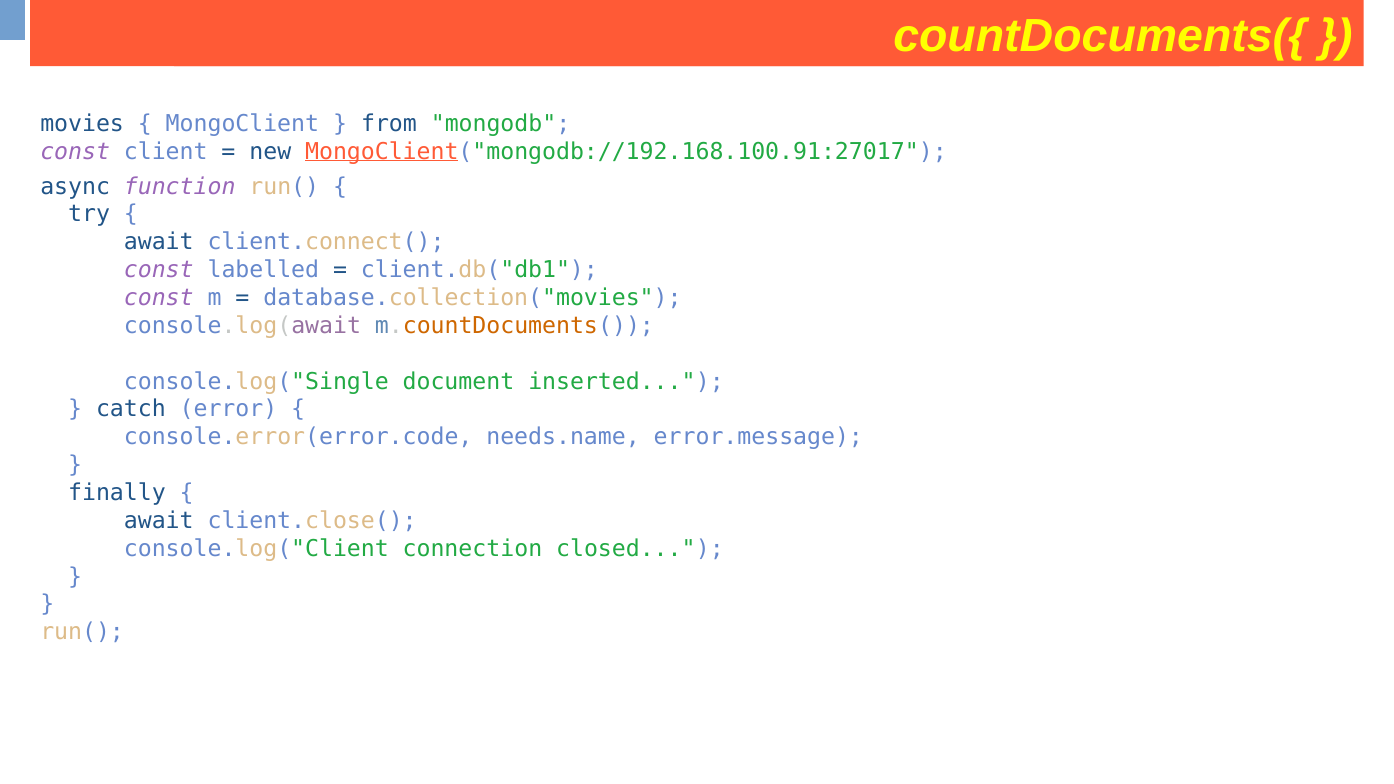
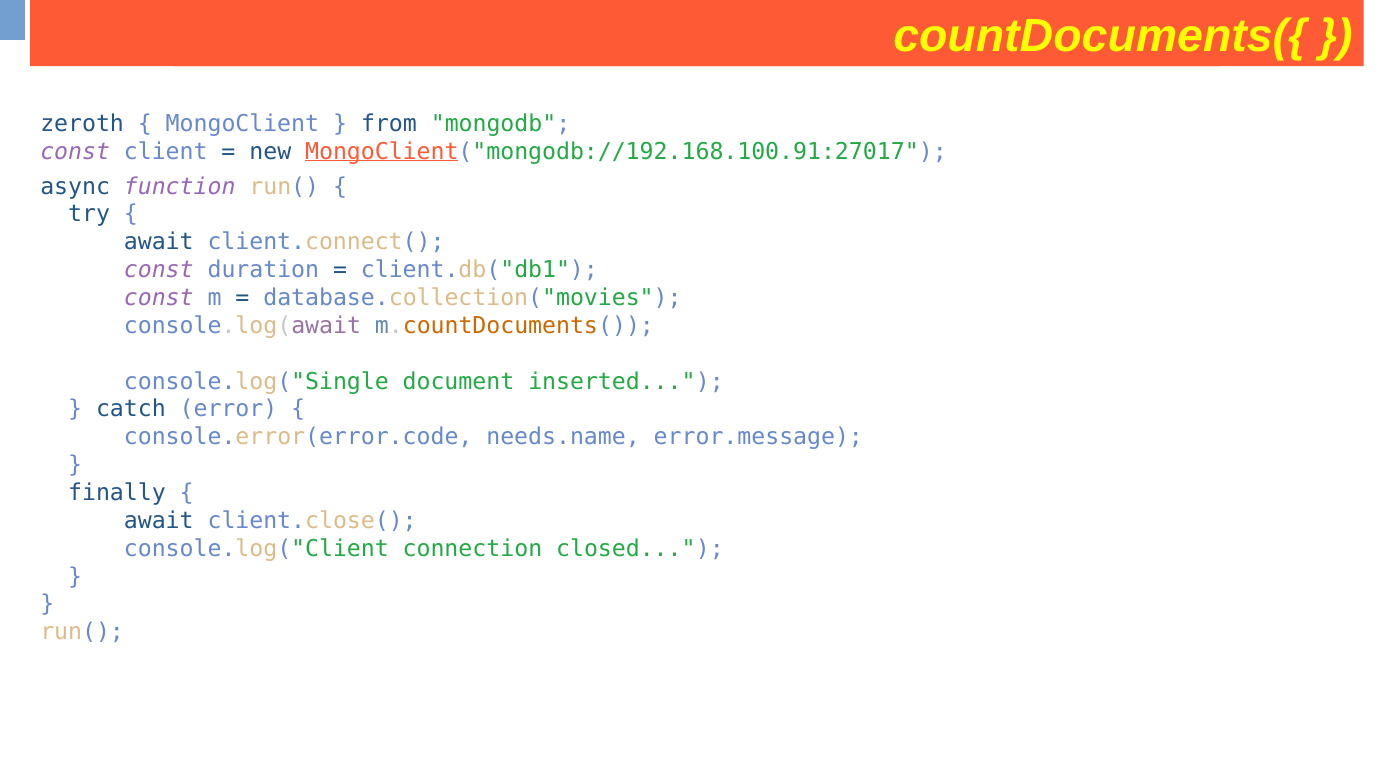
movies: movies -> zeroth (82, 124)
labelled: labelled -> duration (263, 270)
